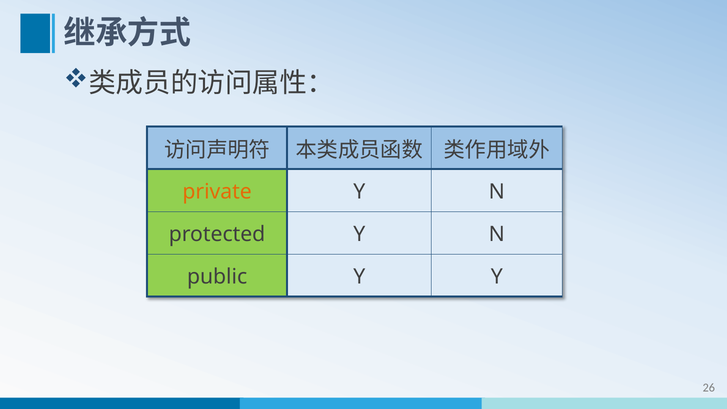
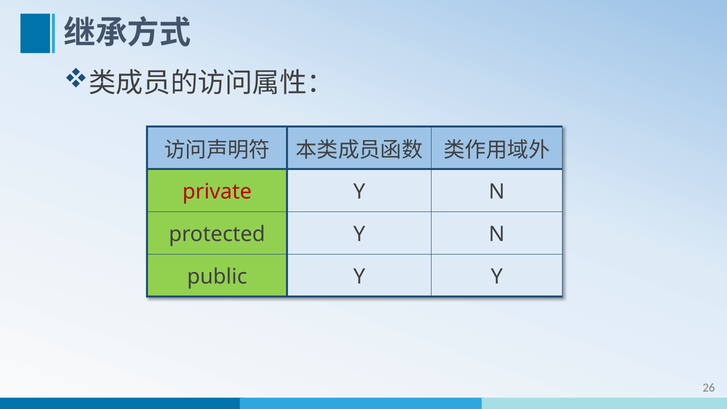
private colour: orange -> red (217, 192)
